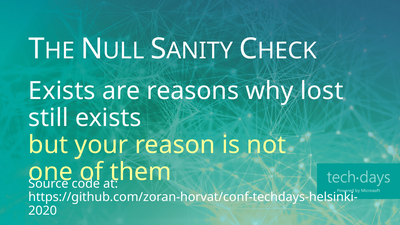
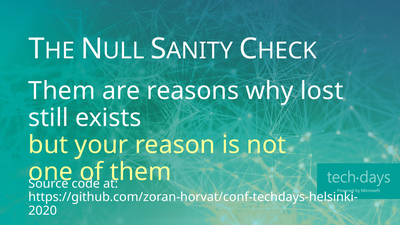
Exists: Exists -> Them (62, 91)
